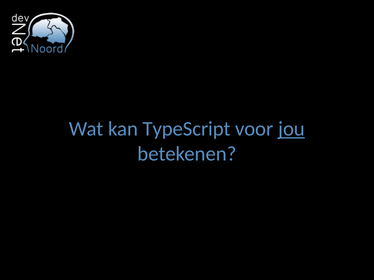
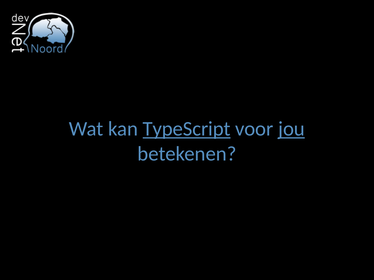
TypeScript underline: none -> present (187, 129)
